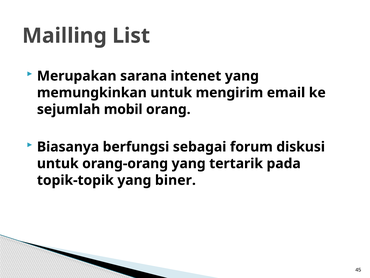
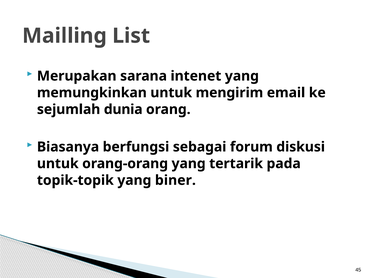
mobil: mobil -> dunia (123, 109)
